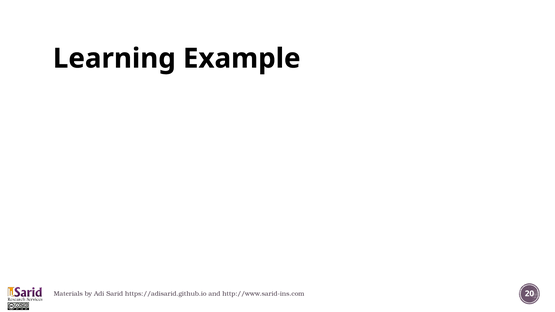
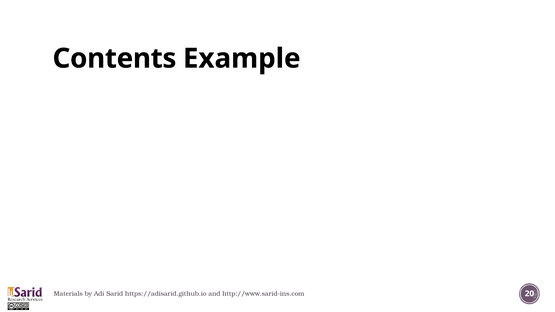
Learning: Learning -> Contents (114, 59)
